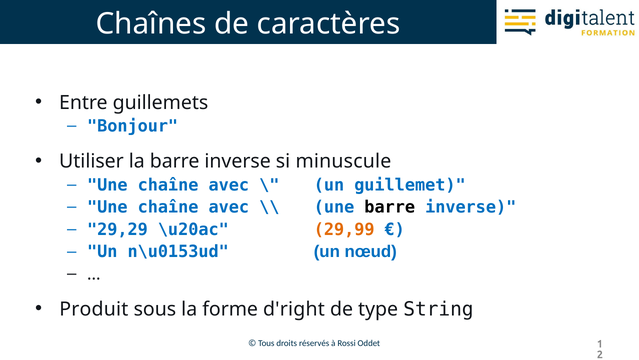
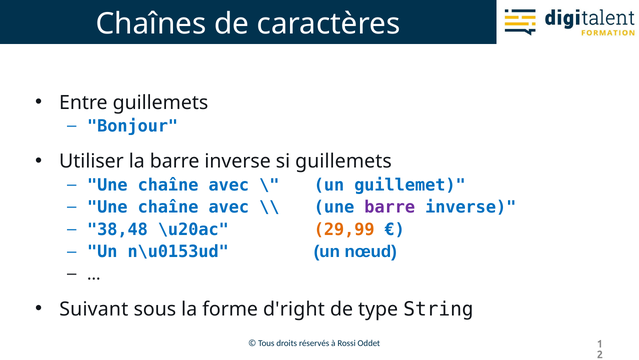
si minuscule: minuscule -> guillemets (344, 161)
barre colour: black -> purple (390, 207)
29,29: 29,29 -> 38,48 (117, 229)
Produit: Produit -> Suivant (94, 309)
